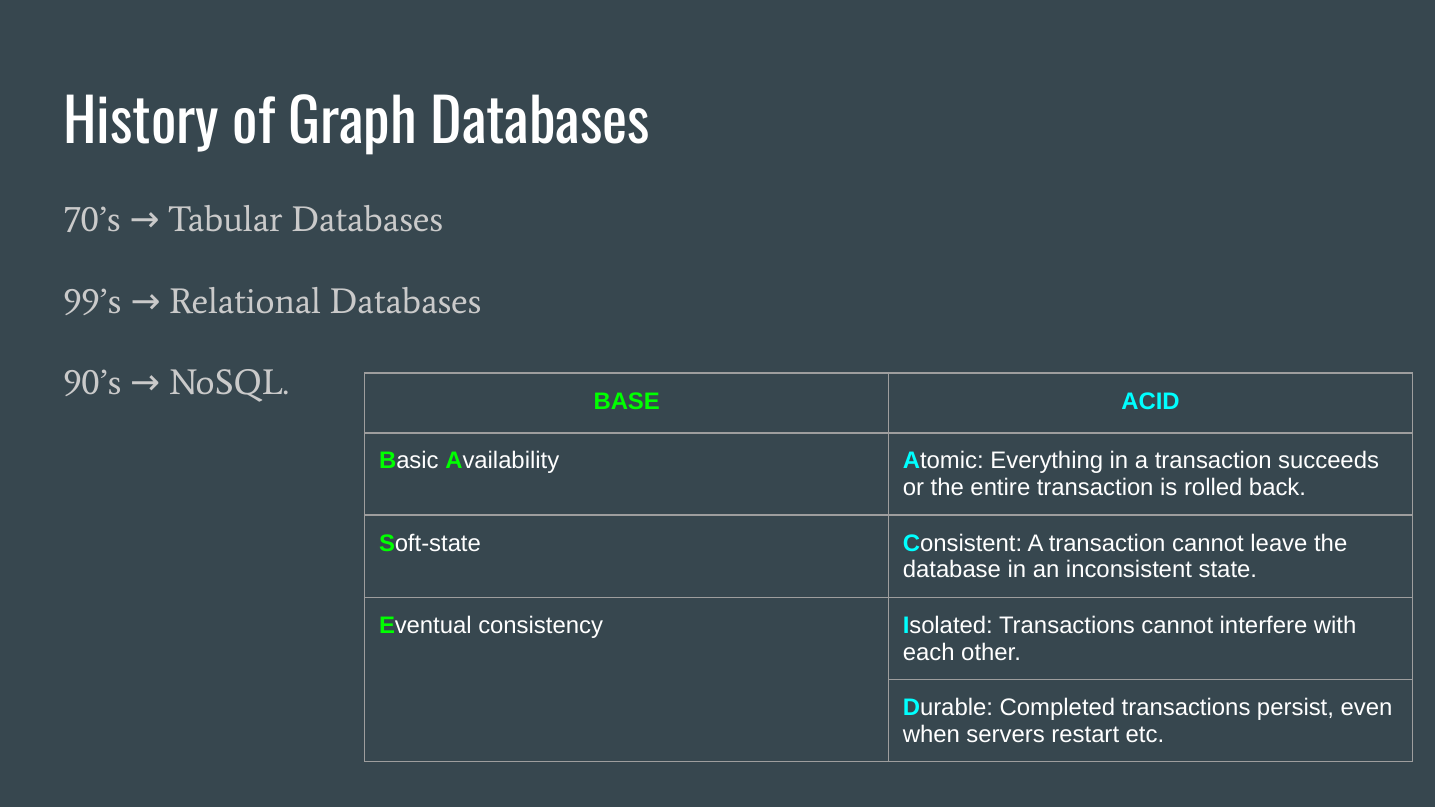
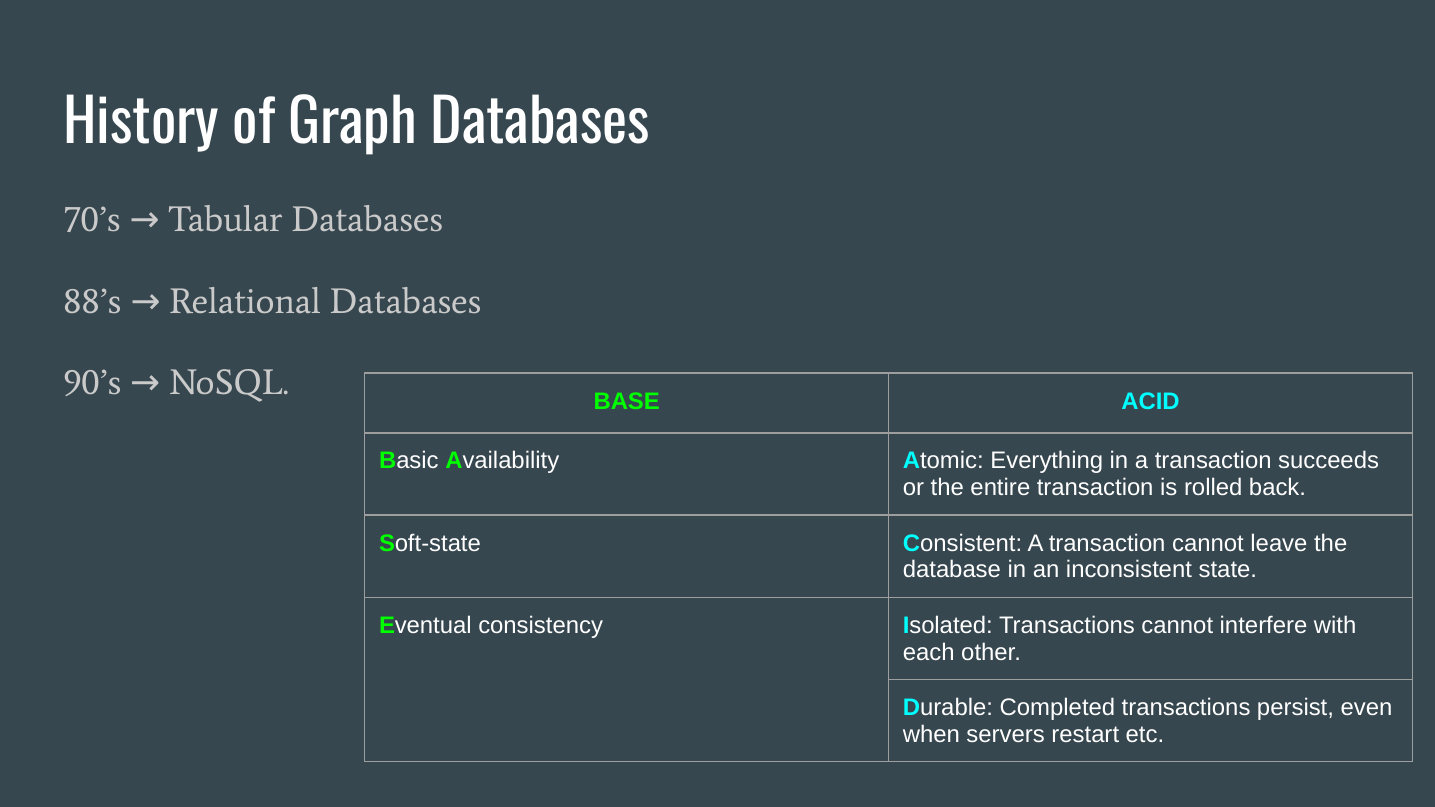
99’s: 99’s -> 88’s (92, 301)
